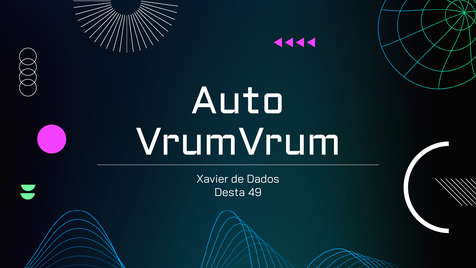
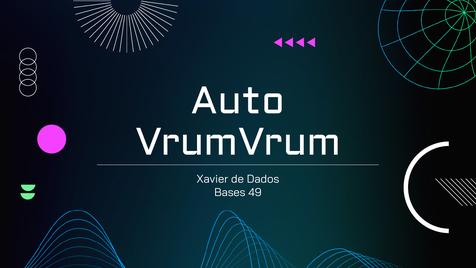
Desta: Desta -> Bases (230, 192)
